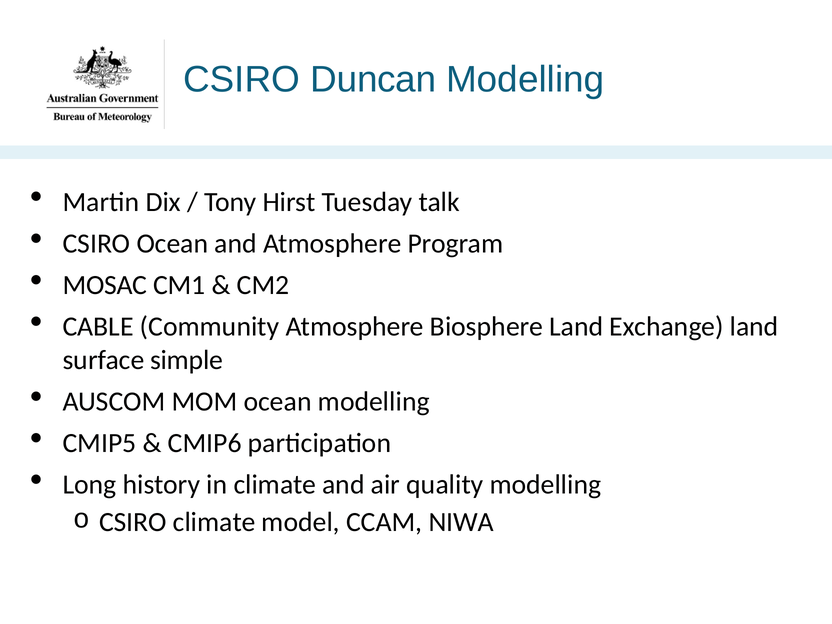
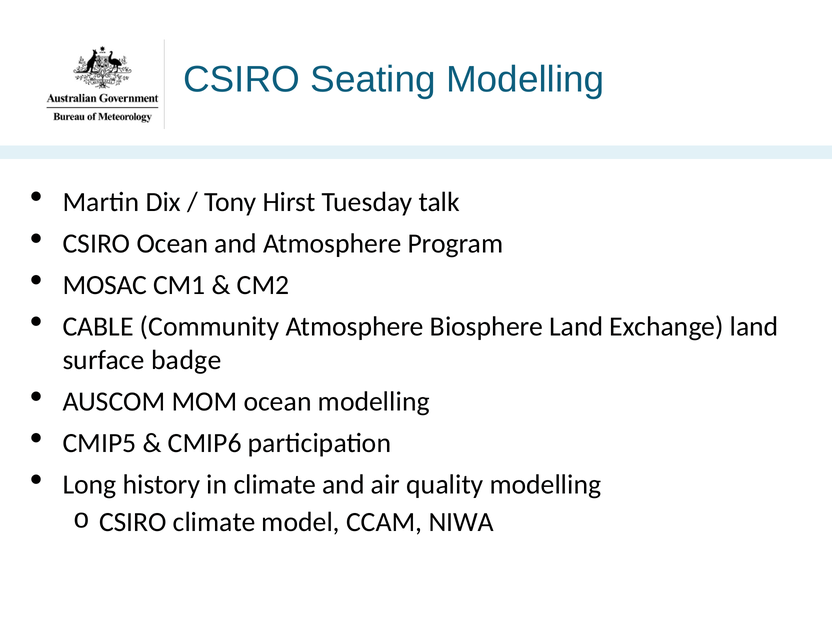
Duncan: Duncan -> Seating (373, 80)
simple: simple -> badge (186, 360)
